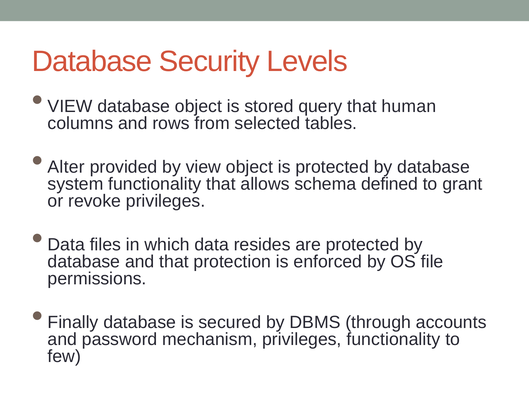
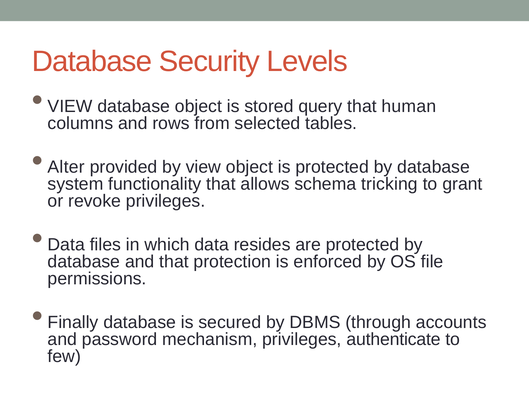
defined: defined -> tricking (389, 184)
privileges functionality: functionality -> authenticate (394, 339)
